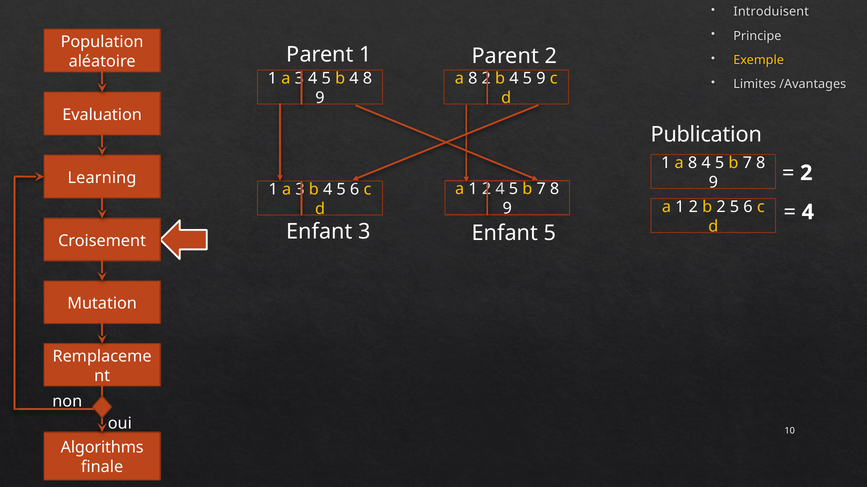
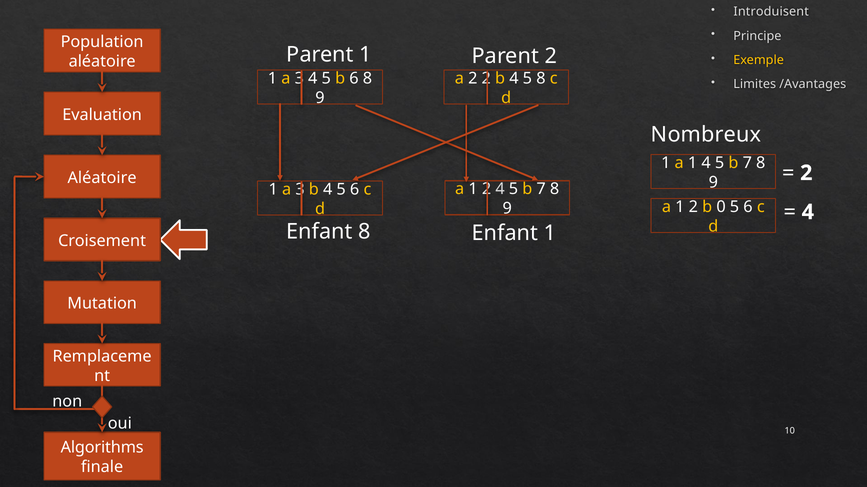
5 b 4: 4 -> 6 (354, 78)
8: 8 -> 2 (473, 78)
5 9: 9 -> 8 (541, 78)
Publication: Publication -> Nombreux (706, 135)
1 a 8: 8 -> 1 (693, 163)
Learning: Learning -> Aléatoire (102, 178)
b 2: 2 -> 0 (721, 207)
Enfant 3: 3 -> 8 (364, 232)
Enfant 5: 5 -> 1 (550, 234)
